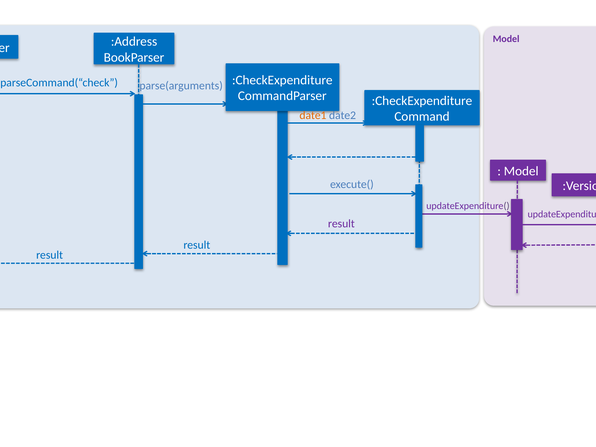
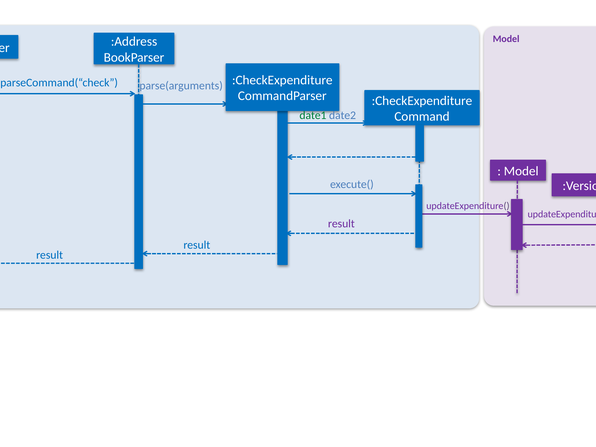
date1 colour: orange -> green (313, 115)
